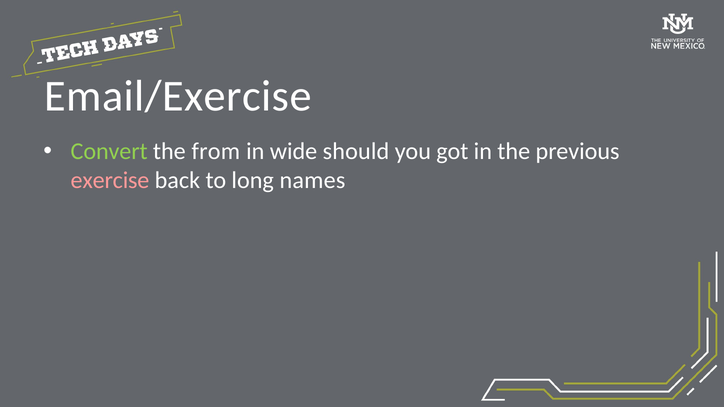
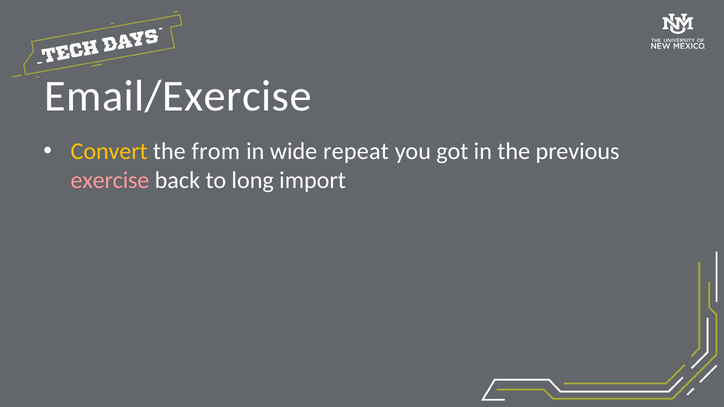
Convert colour: light green -> yellow (109, 152)
should: should -> repeat (356, 152)
names: names -> import (313, 181)
